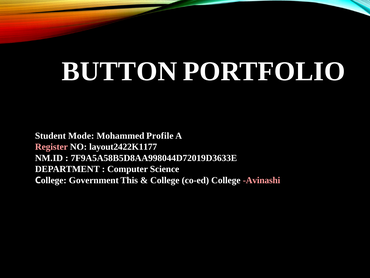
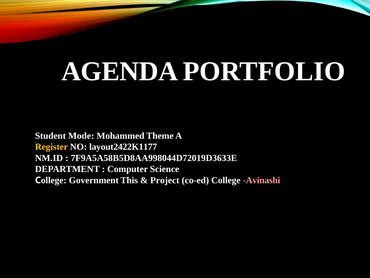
BUTTON: BUTTON -> AGENDA (120, 71)
Profile: Profile -> Theme (160, 135)
Register colour: pink -> yellow (51, 147)
College: College -> Project (165, 180)
